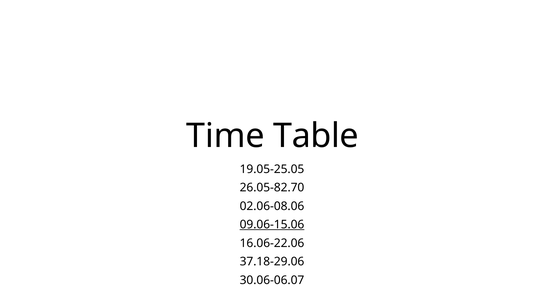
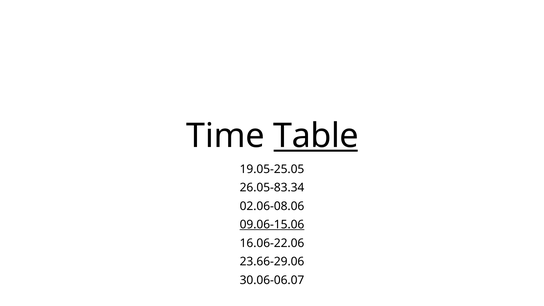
Table underline: none -> present (316, 136)
26.05-82.70: 26.05-82.70 -> 26.05-83.34 (272, 188)
37.18-29.06: 37.18-29.06 -> 23.66-29.06 (272, 262)
